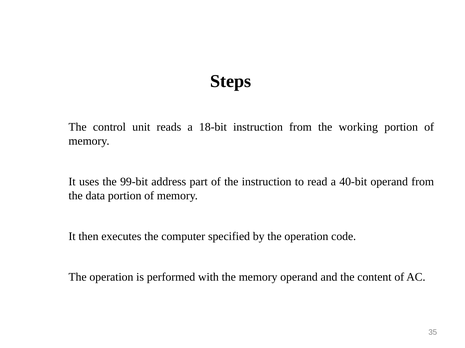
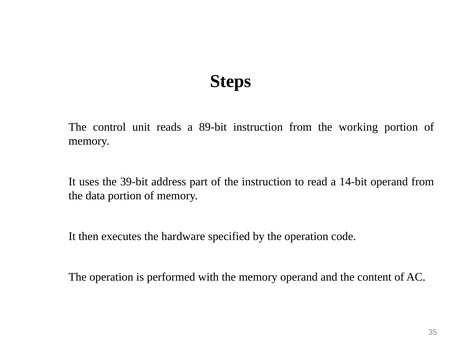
18-bit: 18-bit -> 89-bit (213, 127)
99-bit: 99-bit -> 39-bit (134, 182)
40-bit: 40-bit -> 14-bit (353, 182)
computer: computer -> hardware (183, 237)
